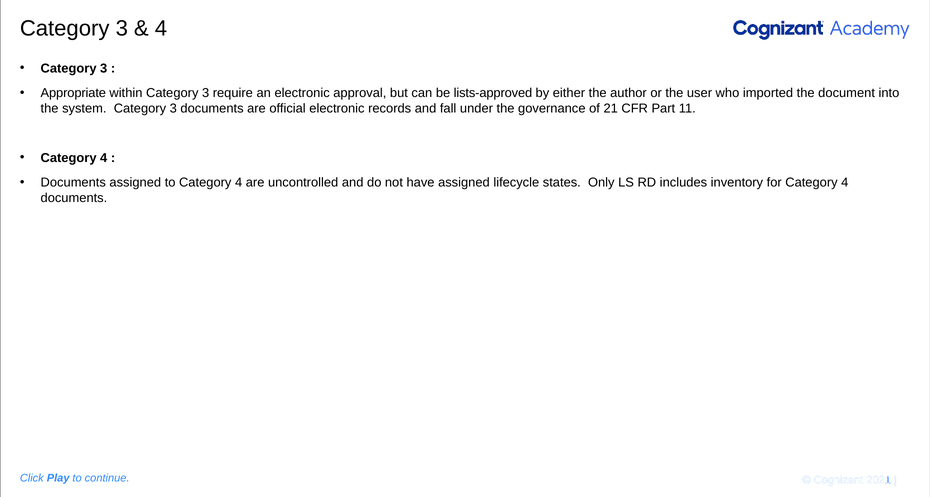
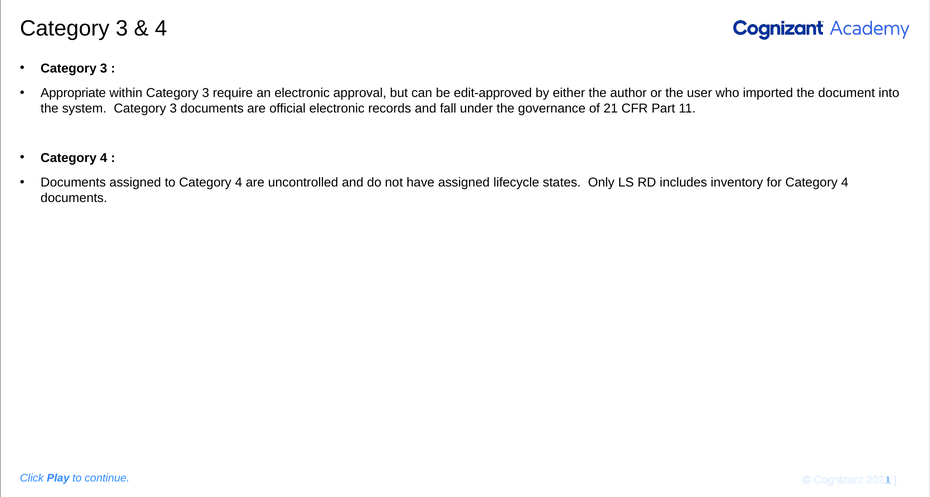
lists-approved: lists-approved -> edit-approved (493, 93)
